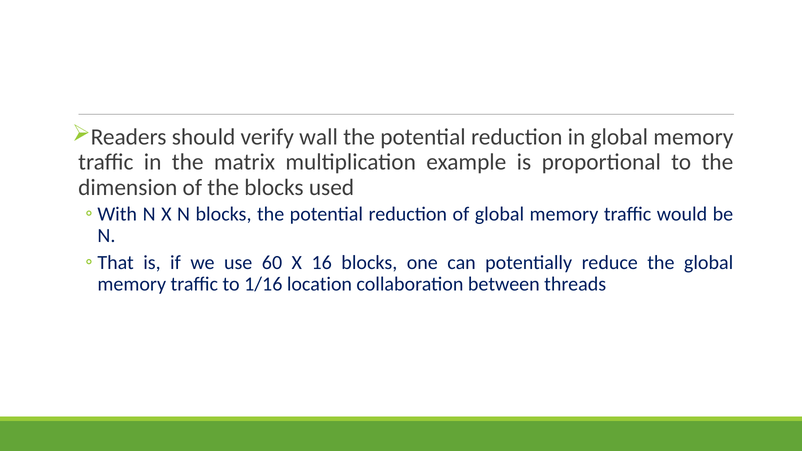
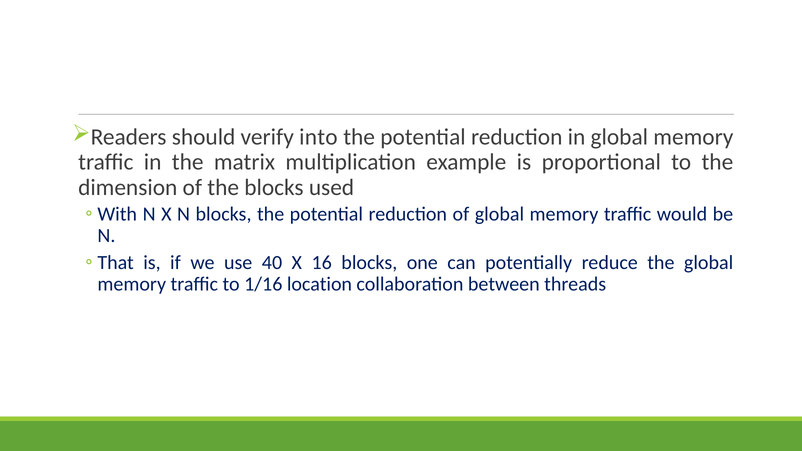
wall: wall -> into (318, 137)
60: 60 -> 40 (272, 263)
